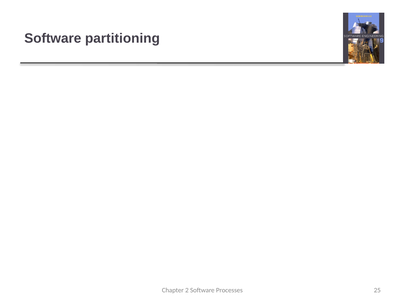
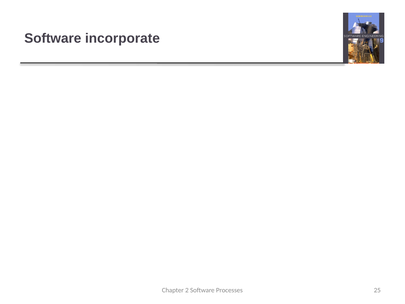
partitioning: partitioning -> incorporate (122, 38)
